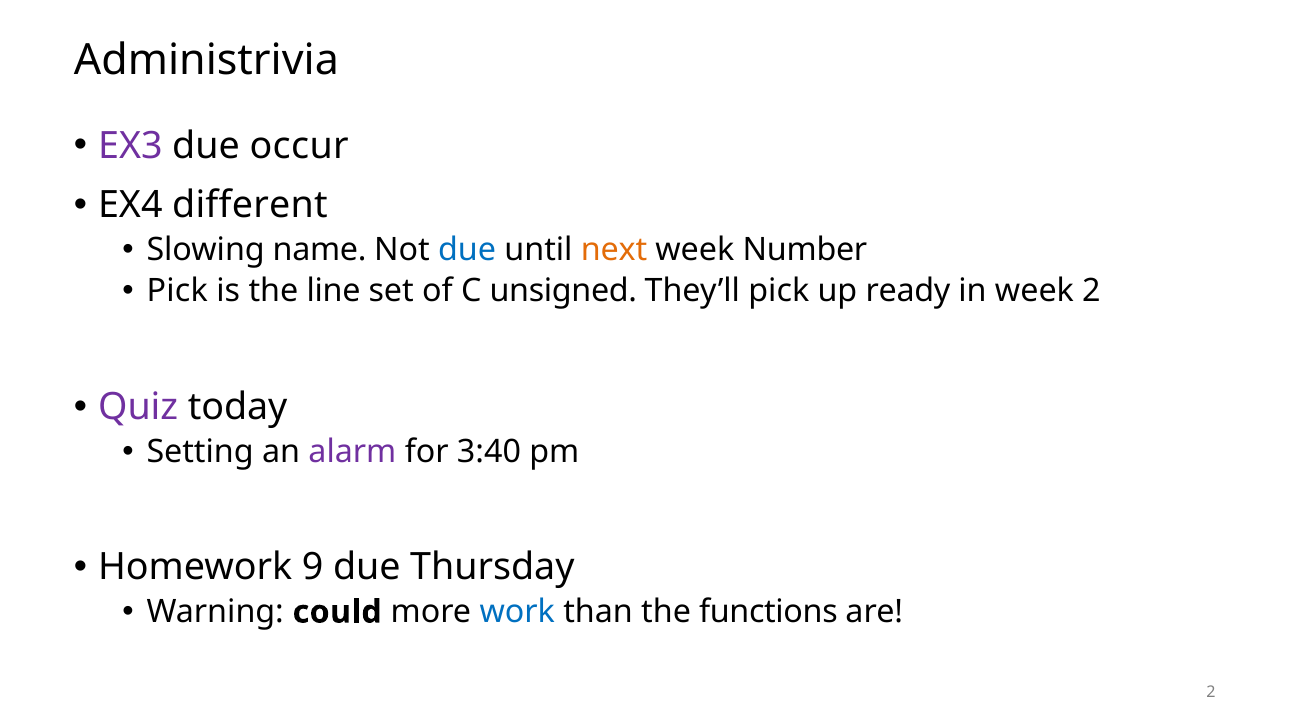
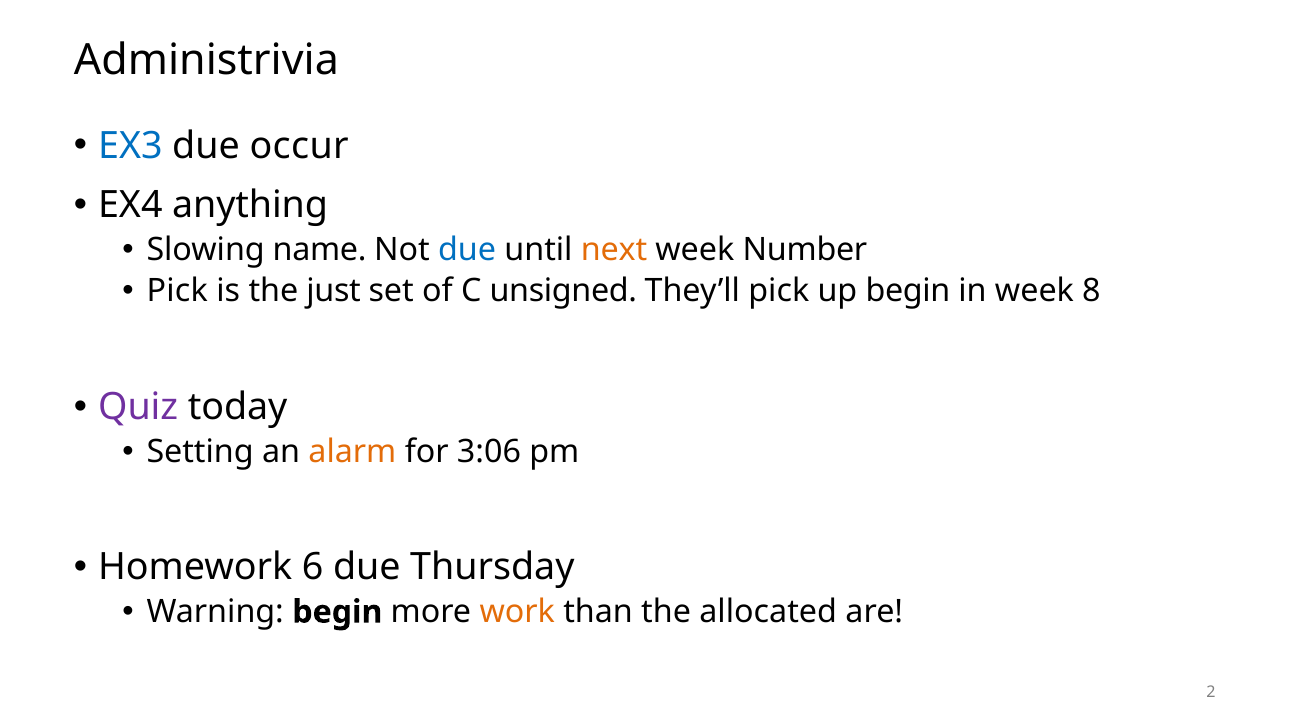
EX3 colour: purple -> blue (130, 146)
different: different -> anything (250, 205)
line: line -> just (334, 291)
up ready: ready -> begin (908, 291)
week 2: 2 -> 8 (1091, 291)
alarm colour: purple -> orange (352, 451)
3:40: 3:40 -> 3:06 (489, 451)
9: 9 -> 6 (313, 567)
Warning could: could -> begin (337, 612)
work colour: blue -> orange (517, 612)
functions: functions -> allocated (768, 612)
